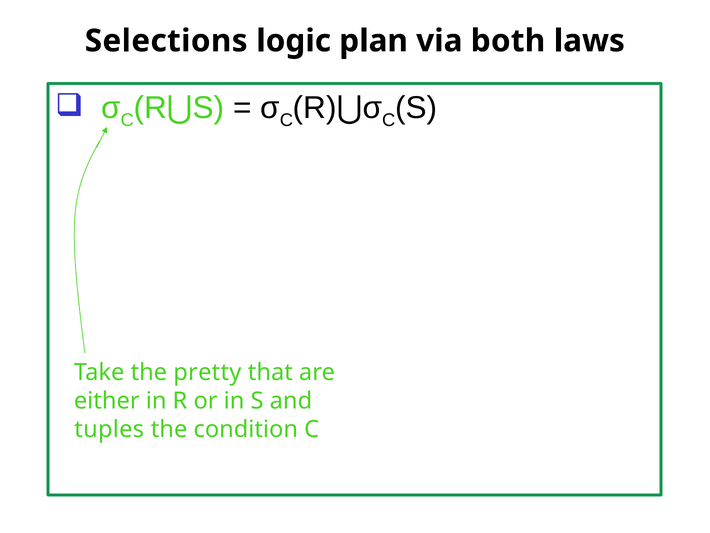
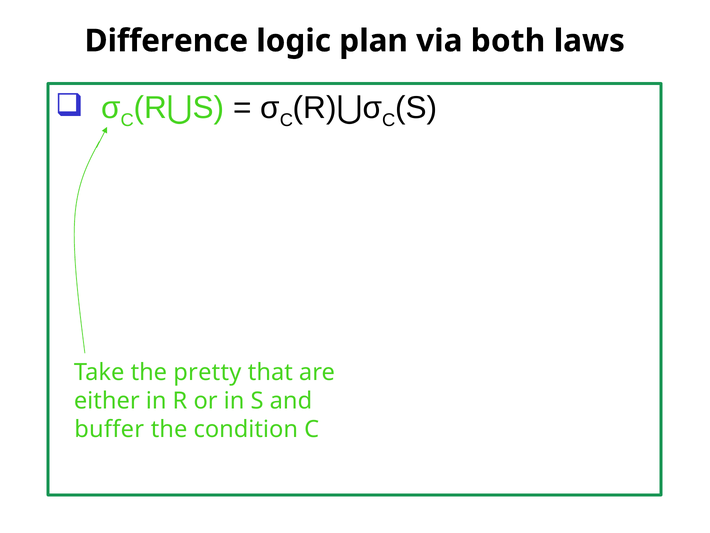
Selections: Selections -> Difference (166, 41)
tuples: tuples -> buffer (109, 429)
